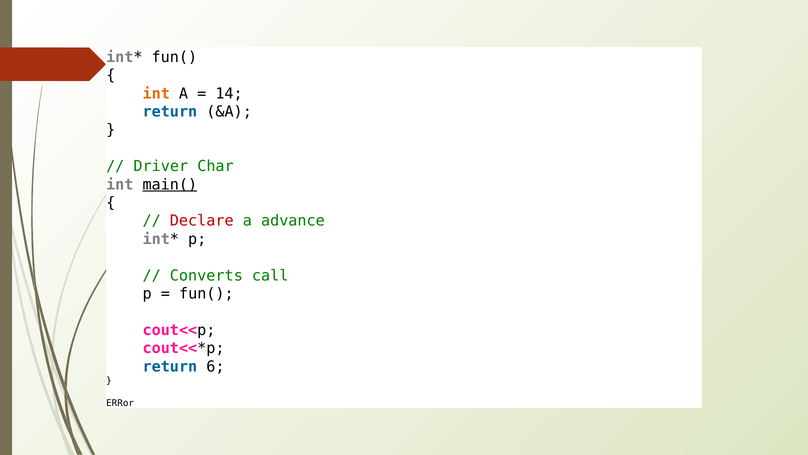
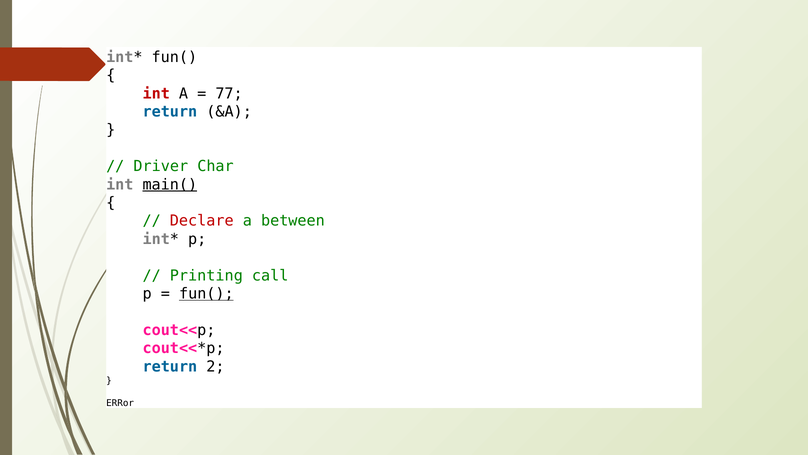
int colour: orange -> red (156, 93)
14: 14 -> 77 (229, 93)
advance: advance -> between (293, 221)
Converts: Converts -> Printing (206, 275)
fun( underline: none -> present (206, 293)
6: 6 -> 2 (215, 366)
